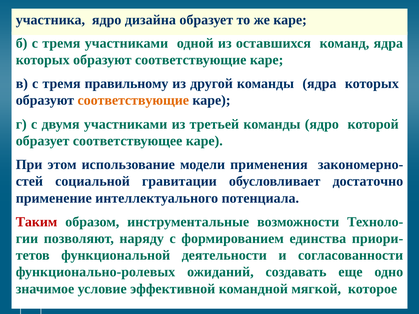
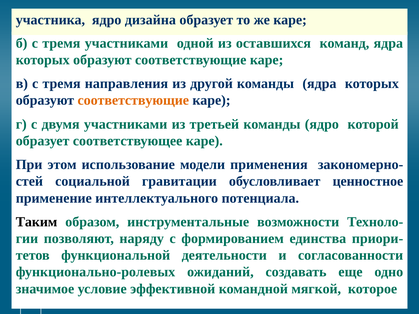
правильному: правильному -> направления (126, 84)
достаточно: достаточно -> ценностное (368, 181)
Таким colour: red -> black (37, 222)
